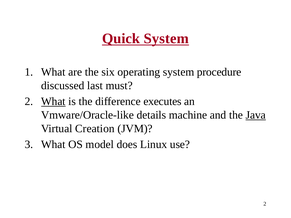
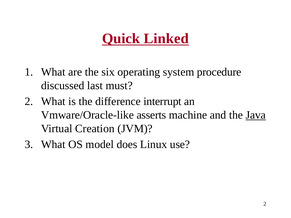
Quick System: System -> Linked (166, 39)
What underline: present -> none (53, 102)
executes: executes -> interrupt (162, 102)
details: details -> asserts (151, 115)
